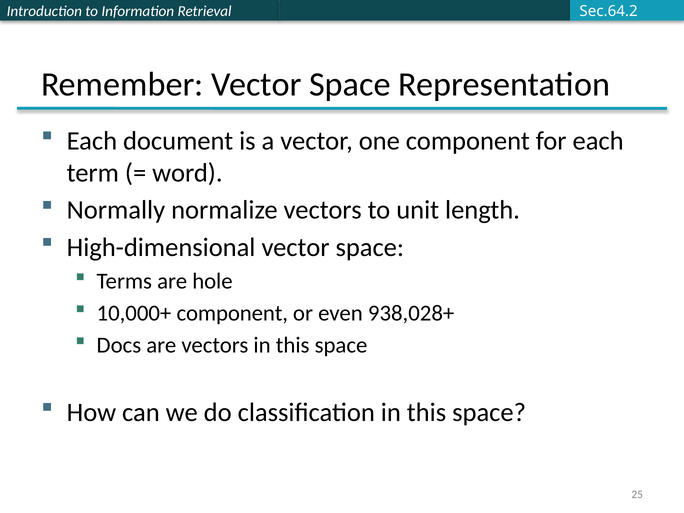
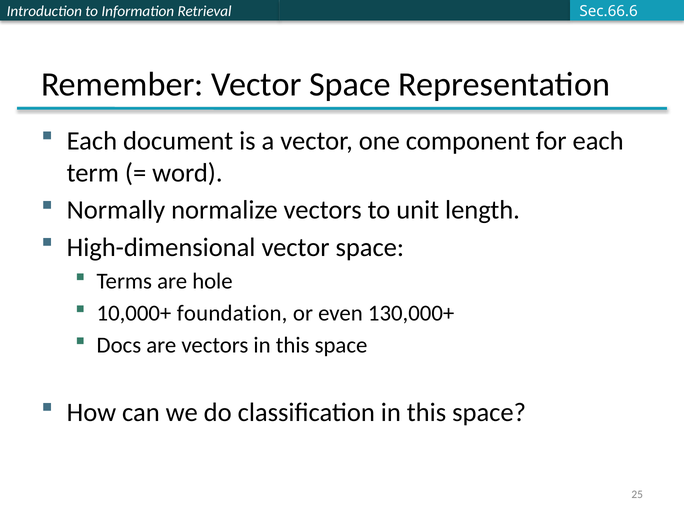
Sec.64.2: Sec.64.2 -> Sec.66.6 (609, 11)
10,000+ component: component -> foundation (232, 313)
938,028+: 938,028+ -> 130,000+ (411, 313)
